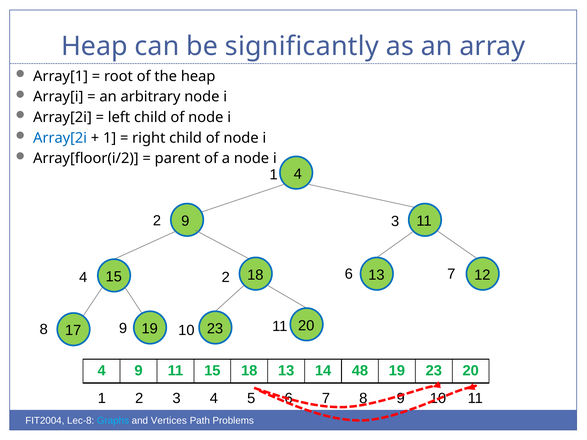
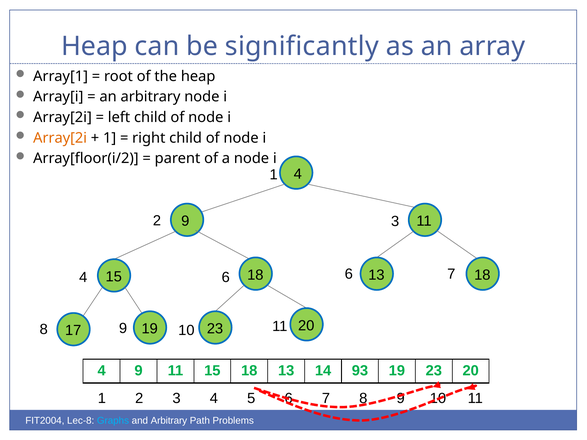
Array[2i colour: blue -> orange (60, 138)
13 12: 12 -> 18 (482, 275)
4 2: 2 -> 6 (226, 278)
48: 48 -> 93 (360, 371)
and Vertices: Vertices -> Arbitrary (169, 421)
